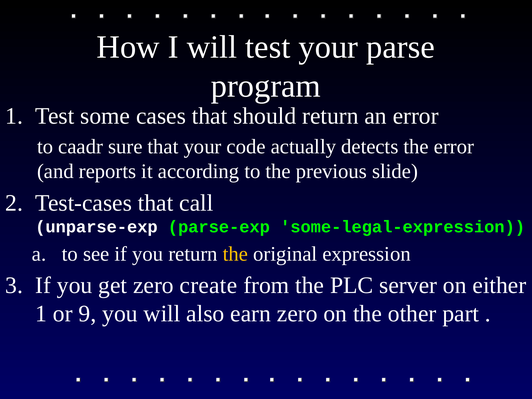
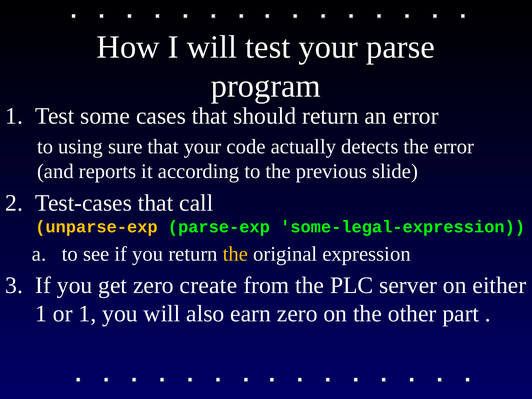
caadr: caadr -> using (81, 147)
unparse-exp colour: white -> yellow (96, 227)
or 9: 9 -> 1 (87, 314)
